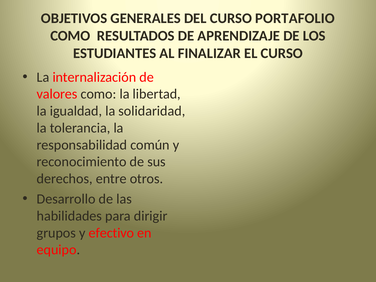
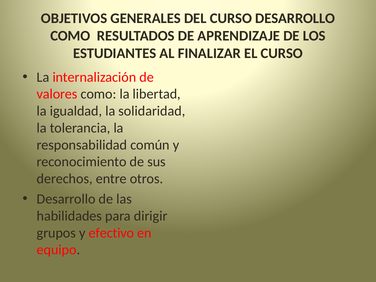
CURSO PORTAFOLIO: PORTAFOLIO -> DESARROLLO (295, 18)
